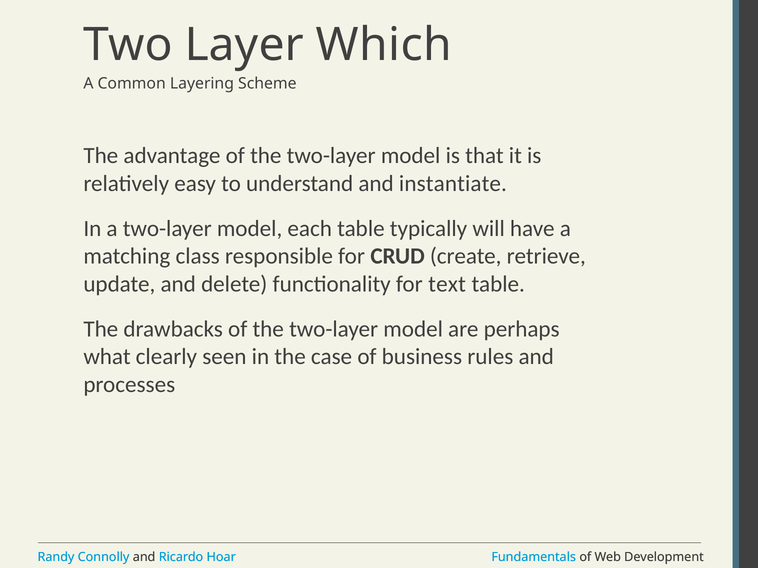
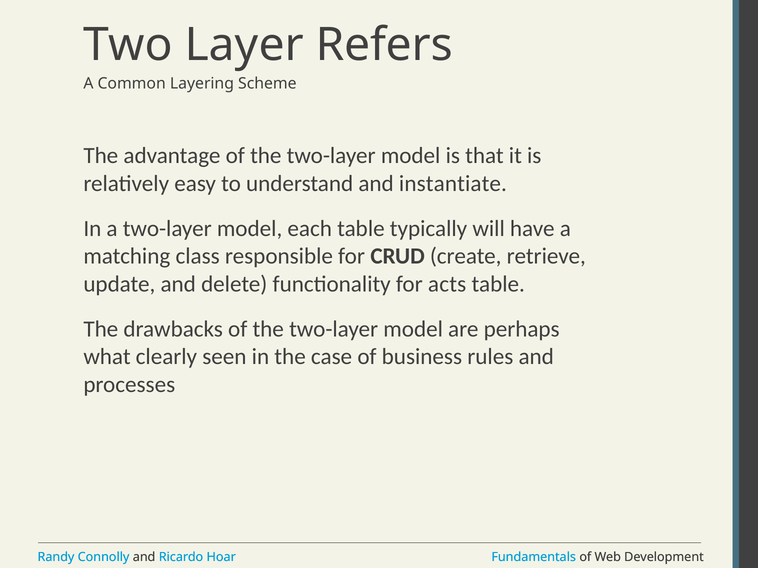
Which: Which -> Refers (384, 45)
text: text -> acts (447, 284)
